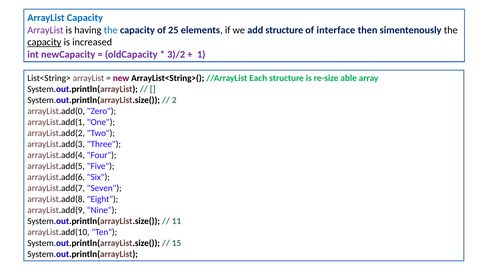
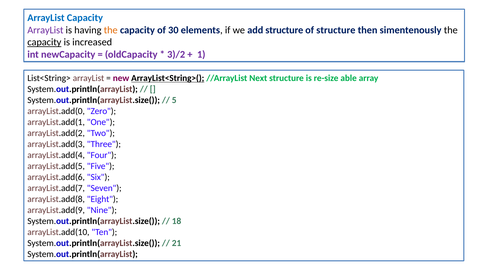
the colour: blue -> orange (111, 30)
25: 25 -> 30 (173, 30)
of interface: interface -> structure (336, 30)
ArrayList<String>( underline: none -> present (168, 78)
Each: Each -> Next (258, 78)
2: 2 -> 5 (174, 100)
11: 11 -> 18 (177, 221)
15: 15 -> 21 (177, 243)
